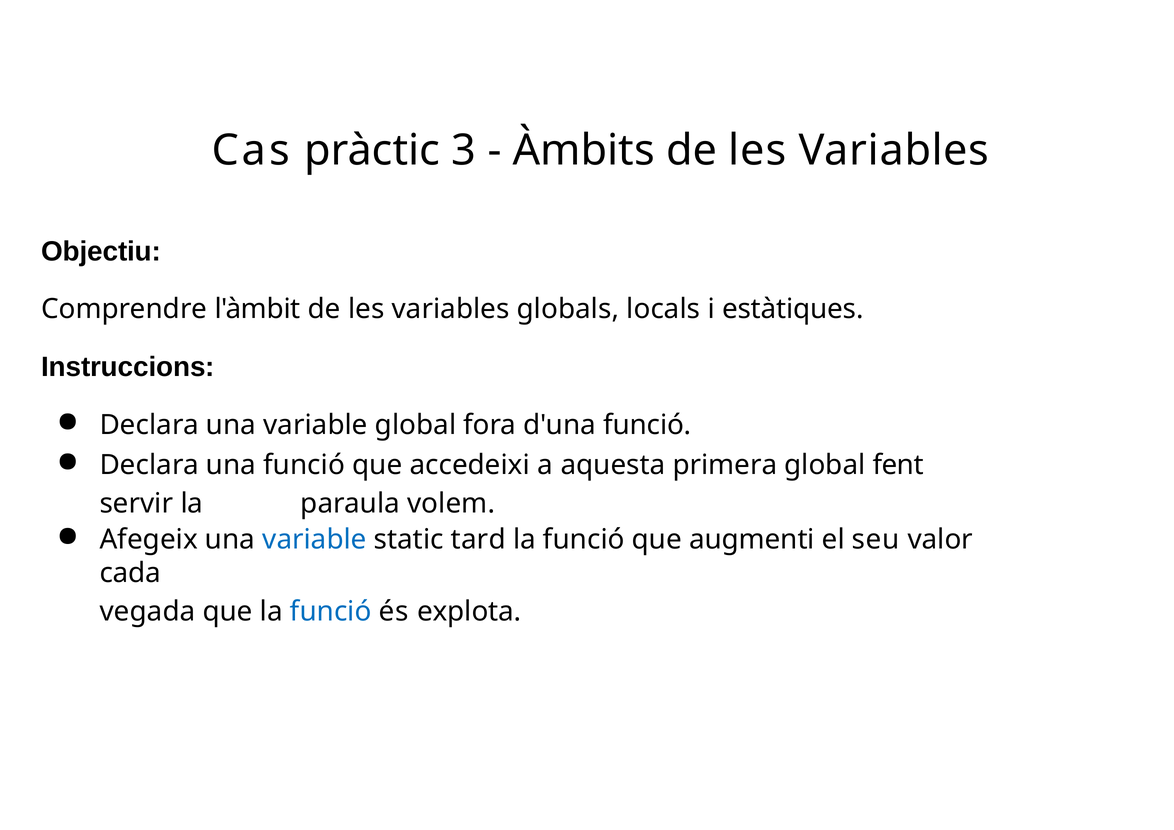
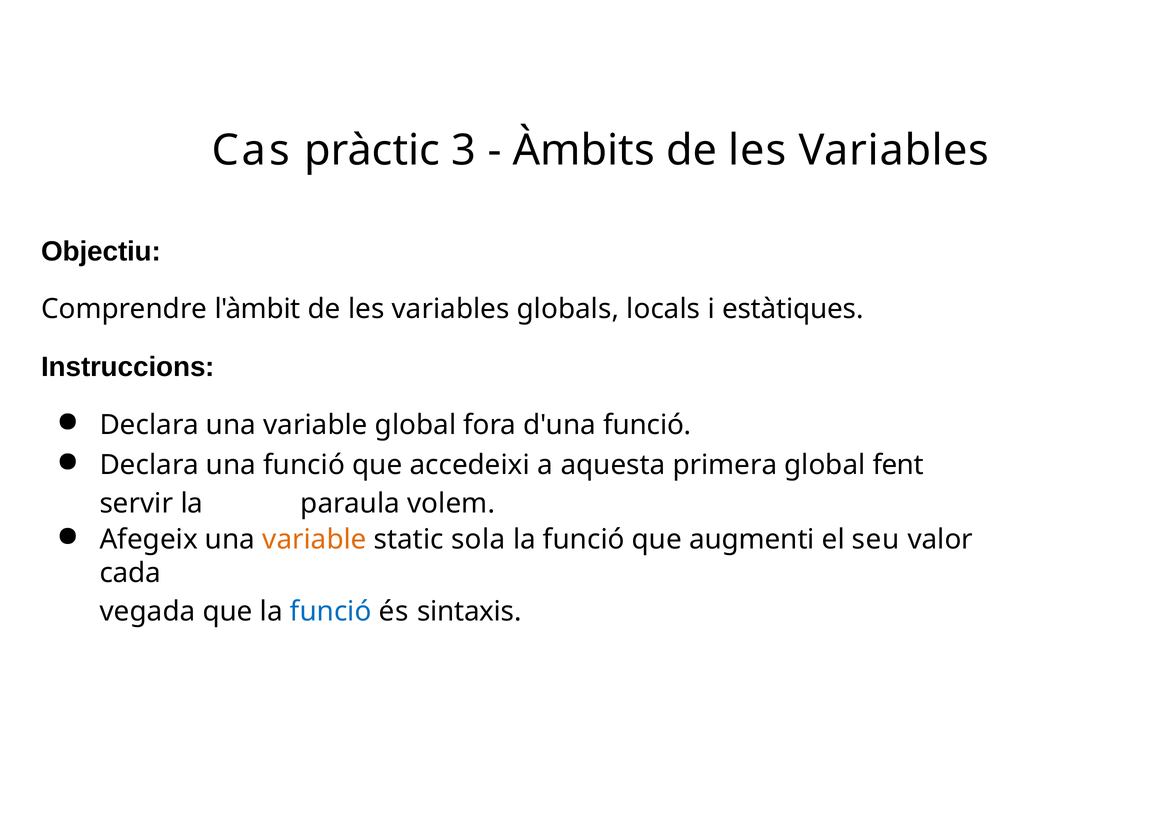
variable colour: blue -> orange (315, 540)
tard: tard -> sola (478, 540)
explota: explota -> sintaxis (469, 612)
